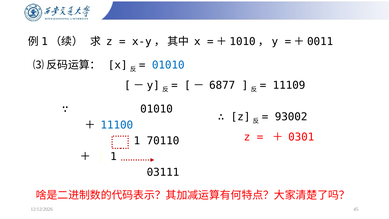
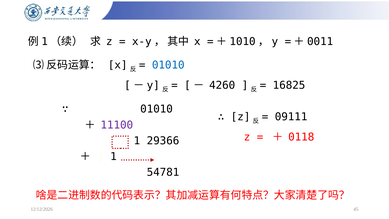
6877: 6877 -> 4260 (222, 85)
11109: 11109 -> 16825 (289, 85)
93002: 93002 -> 09111 (291, 117)
11100 colour: blue -> purple (117, 125)
0301: 0301 -> 0118 (301, 137)
70110: 70110 -> 29366 (163, 141)
03111: 03111 -> 54781 (163, 172)
